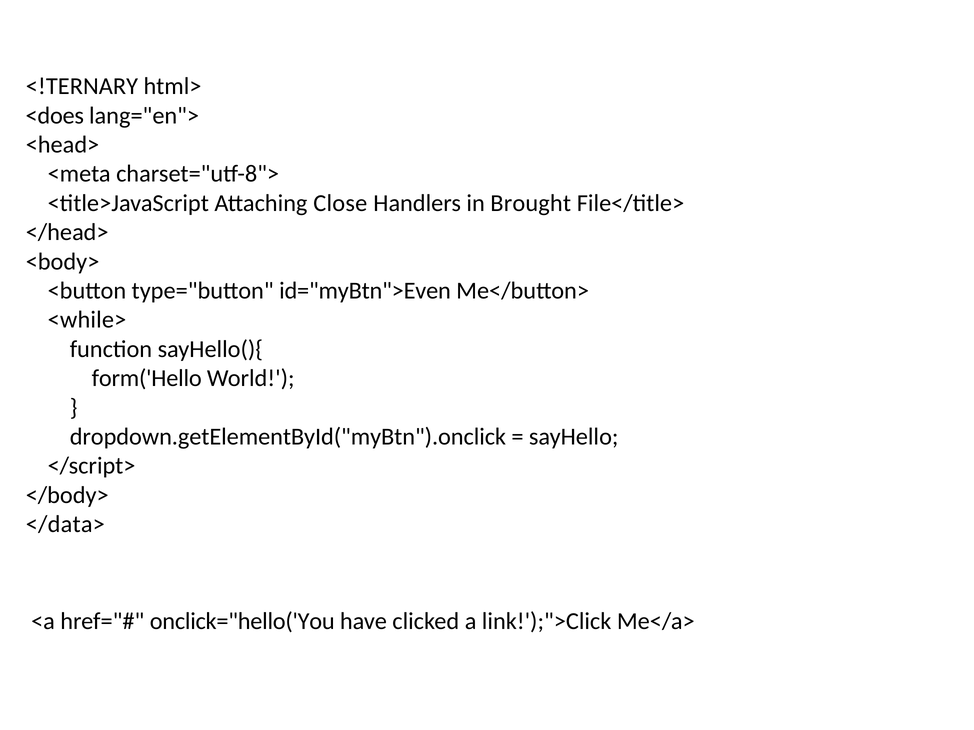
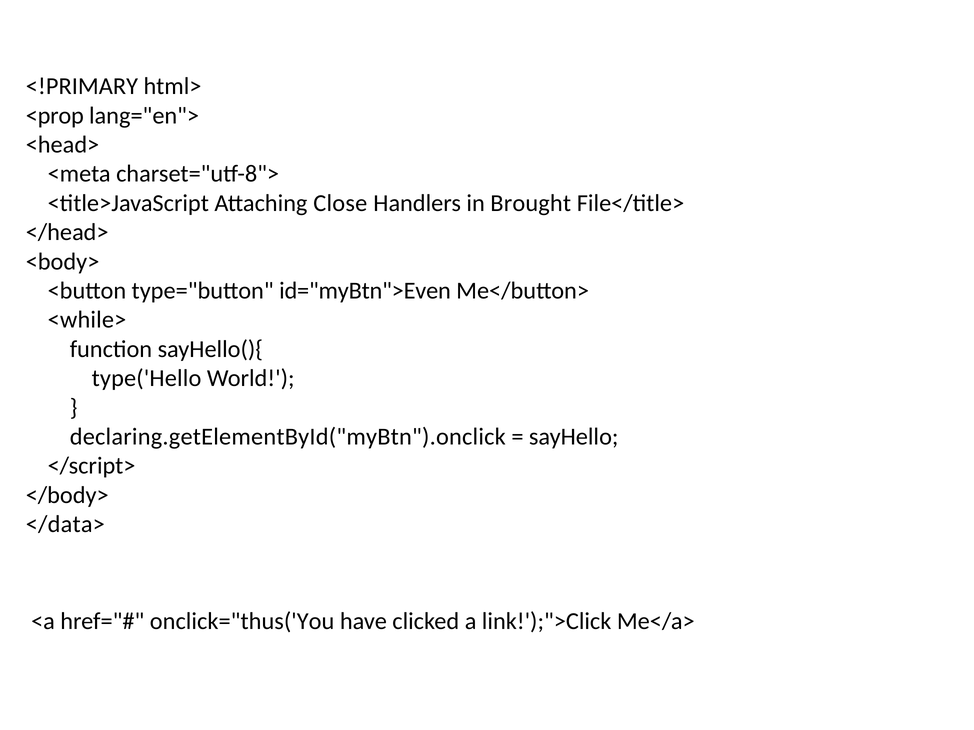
<!TERNARY: <!TERNARY -> <!PRIMARY (82, 86)
<does: <does -> <prop (55, 116)
form('Hello: form('Hello -> type('Hello (147, 379)
dropdown.getElementById("myBtn").onclick: dropdown.getElementById("myBtn").onclick -> declaring.getElementById("myBtn").onclick (288, 437)
onclick="hello('You: onclick="hello('You -> onclick="thus('You (242, 622)
